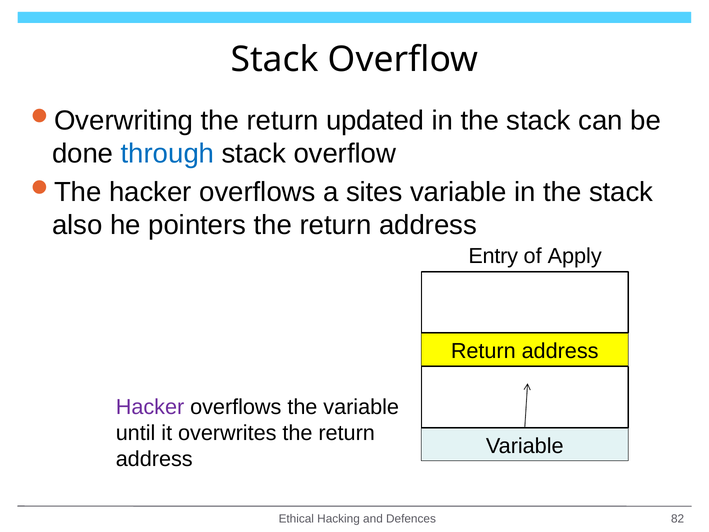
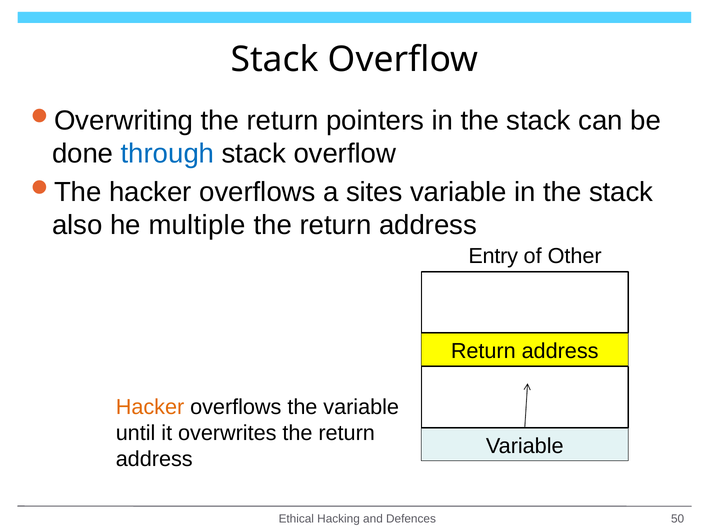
updated: updated -> pointers (375, 120)
pointers: pointers -> multiple (197, 225)
Apply: Apply -> Other (575, 256)
Hacker colour: purple -> orange (150, 407)
82: 82 -> 50 (678, 519)
